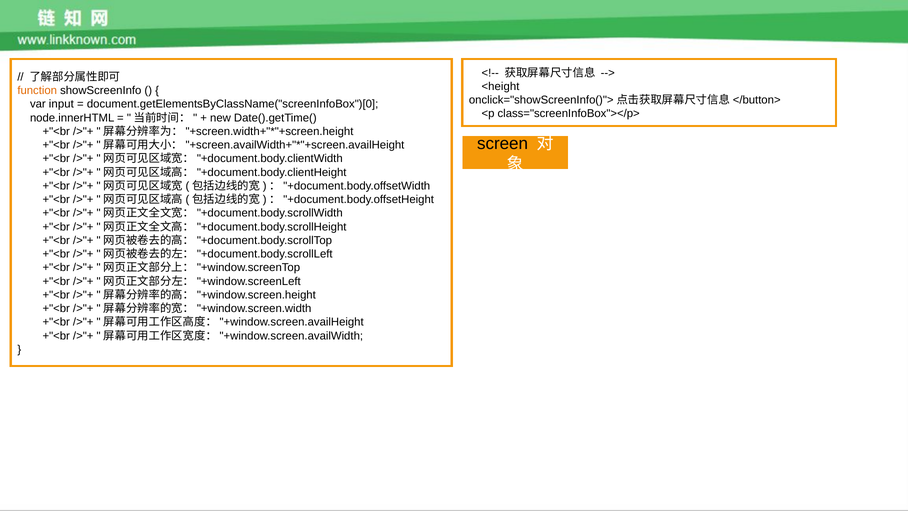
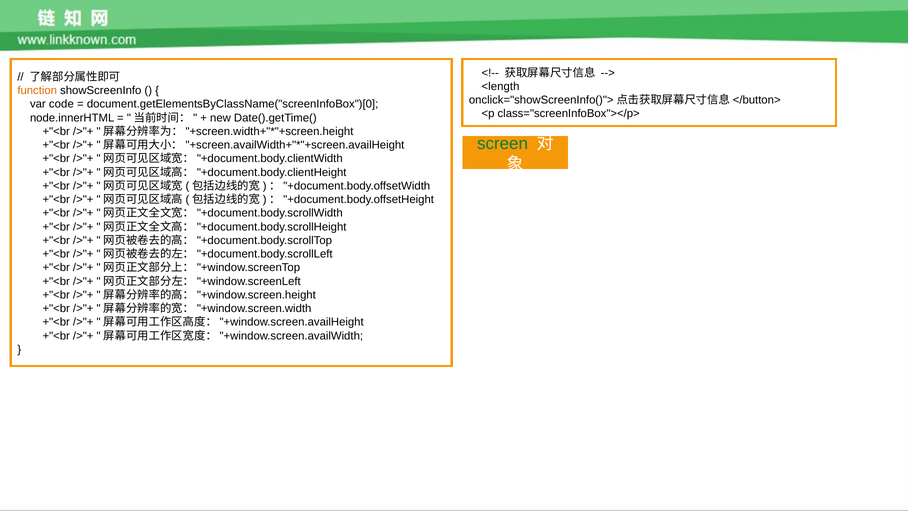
<height: <height -> <length (501, 86)
input: input -> code (61, 104)
screen colour: black -> green (503, 143)
